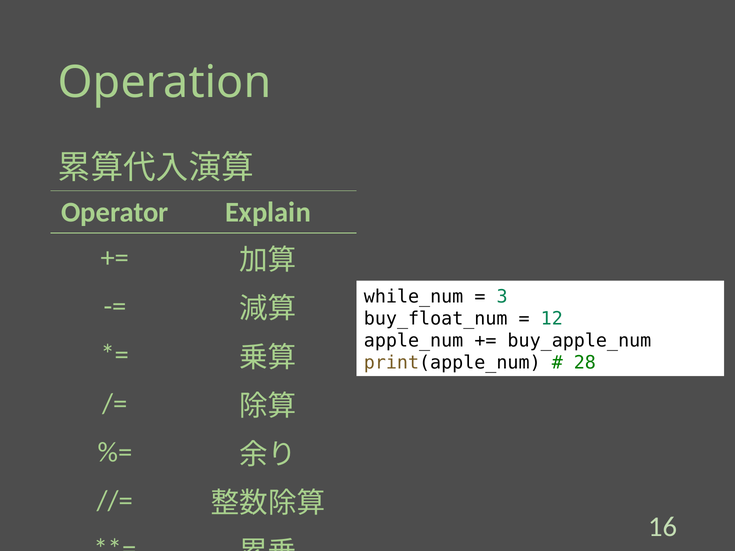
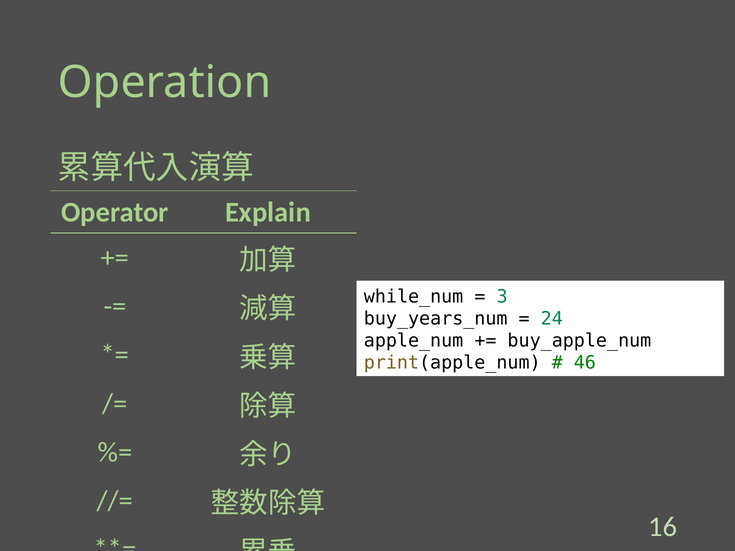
buy_float_num: buy_float_num -> buy_years_num (436, 319)
12: 12 -> 24 (552, 319)
28: 28 -> 46 (585, 363)
